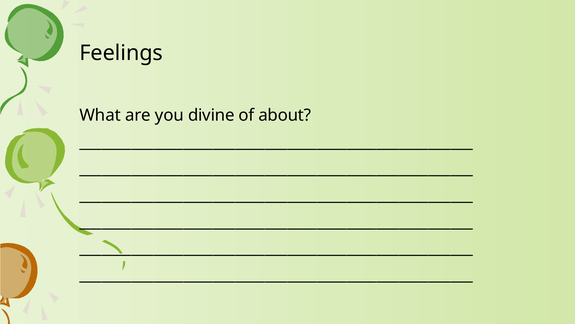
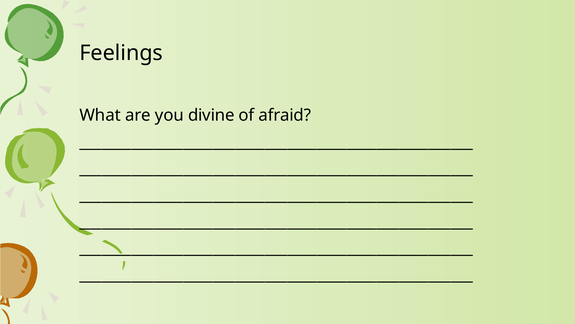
about: about -> afraid (285, 115)
